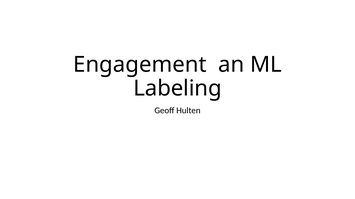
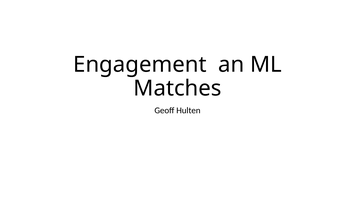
Labeling: Labeling -> Matches (177, 89)
